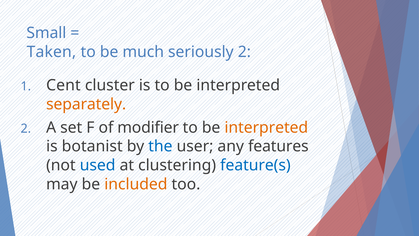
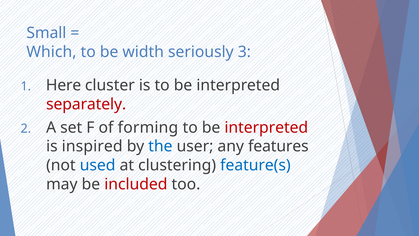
Taken: Taken -> Which (51, 52)
much: much -> width (143, 52)
seriously 2: 2 -> 3 (244, 52)
Cent: Cent -> Here (64, 85)
separately colour: orange -> red (86, 104)
modifier: modifier -> forming (148, 127)
interpreted colour: orange -> red (266, 127)
botanist: botanist -> inspired (92, 146)
included colour: orange -> red (136, 184)
